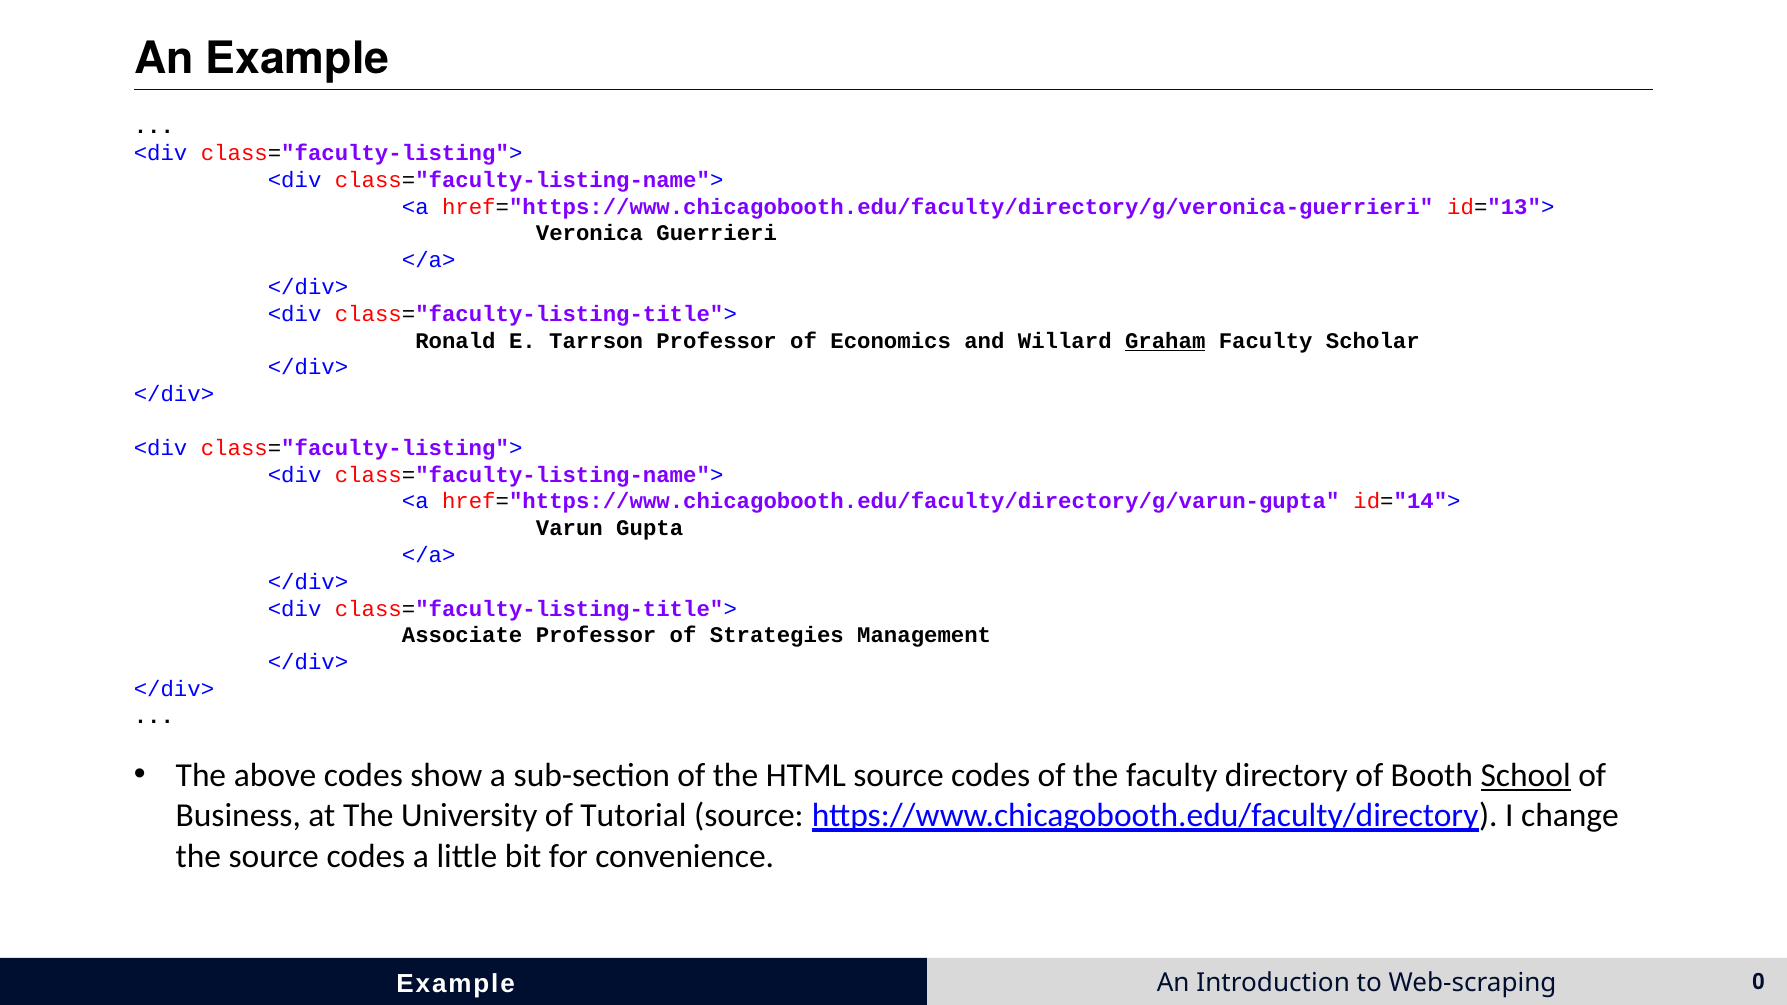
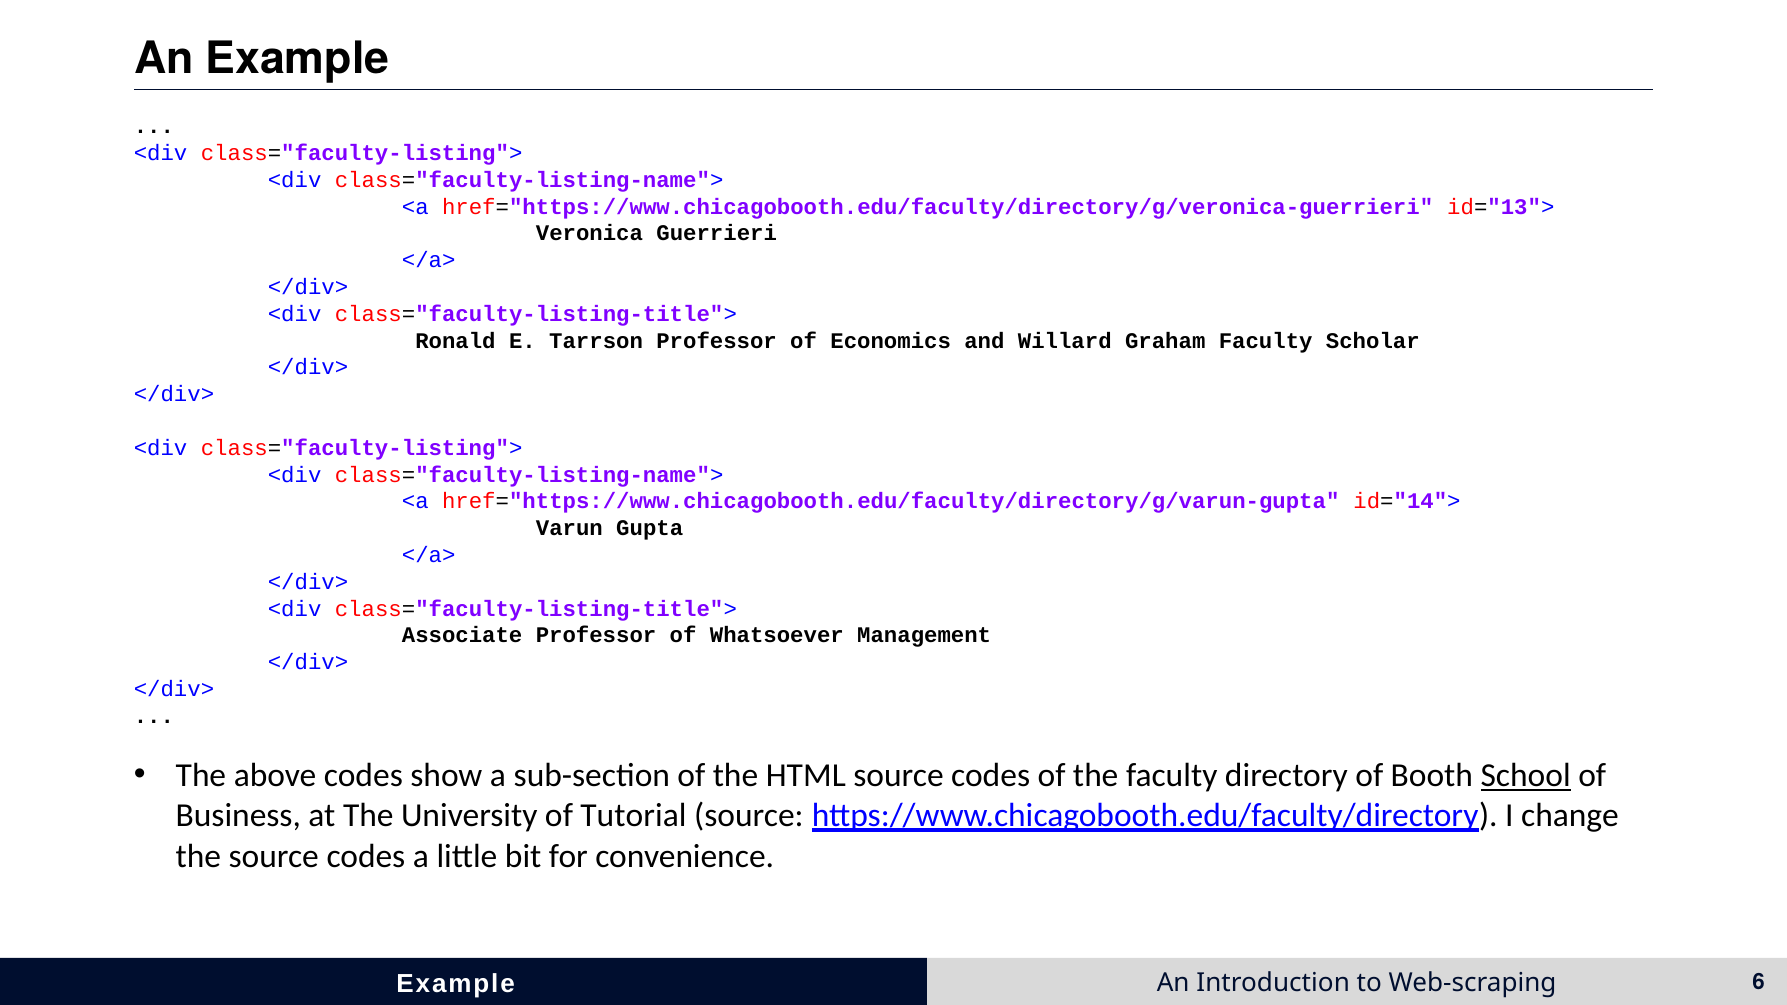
Graham underline: present -> none (1165, 341)
Strategies: Strategies -> Whatsoever (777, 636)
0: 0 -> 6 (1759, 983)
